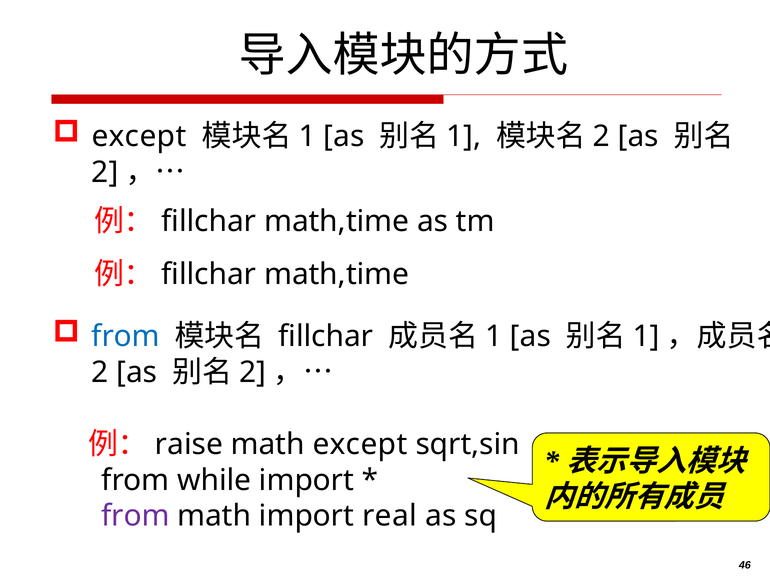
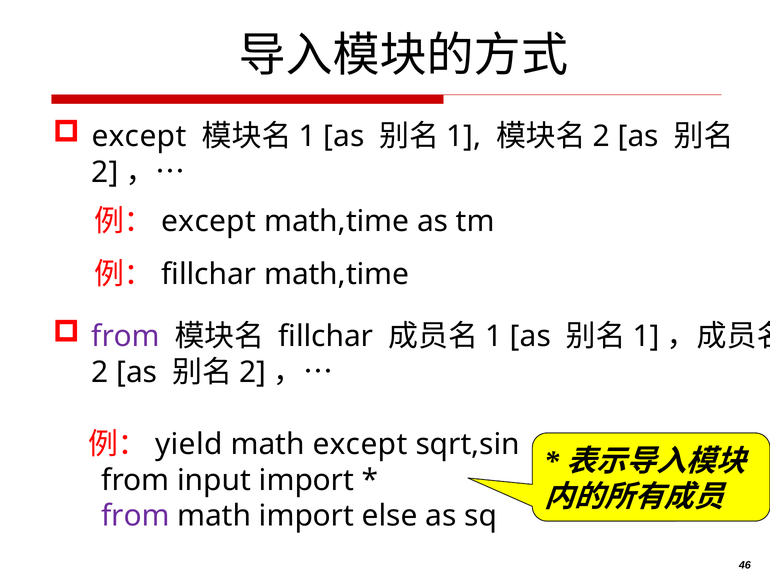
fillchar: fillchar -> except (209, 222)
from colour: blue -> purple (126, 337)
raise: raise -> yield (189, 445)
while: while -> input (214, 481)
real: real -> else (390, 517)
